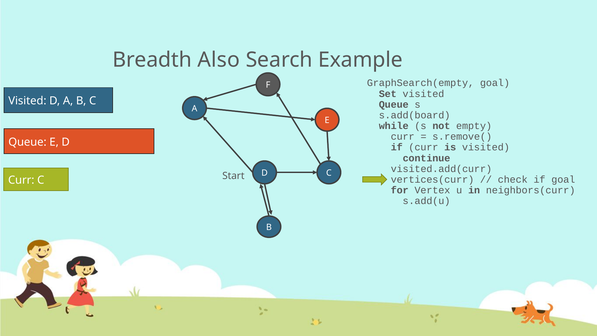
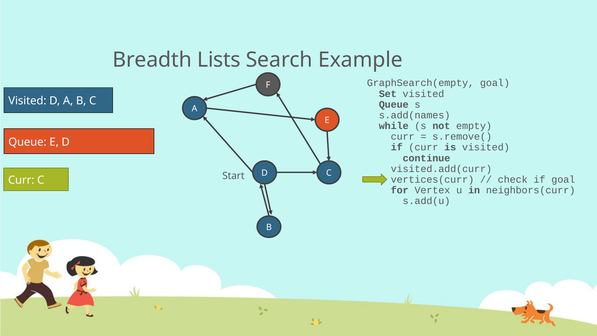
Also: Also -> Lists (219, 60)
s.add(board: s.add(board -> s.add(names (415, 115)
